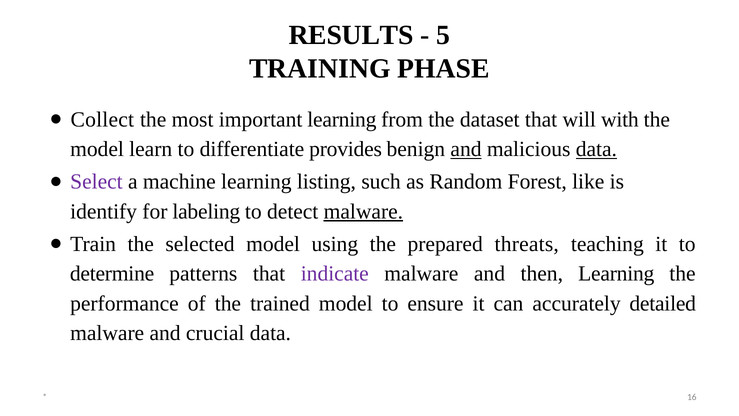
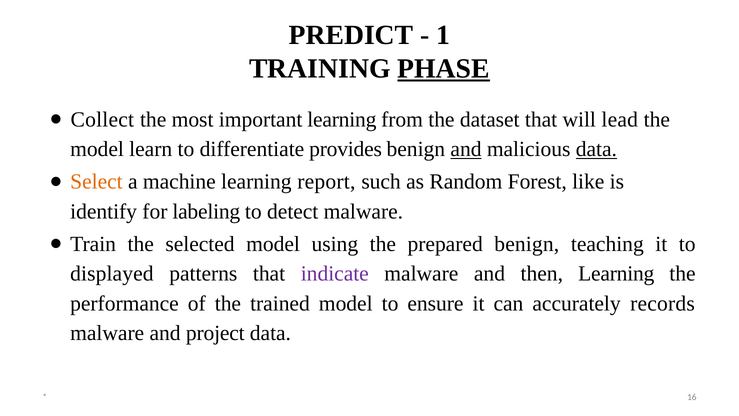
RESULTS: RESULTS -> PREDICT (351, 35)
5: 5 -> 1 (443, 35)
PHASE underline: none -> present (444, 69)
with: with -> lead (620, 119)
Select colour: purple -> orange (96, 182)
listing: listing -> report (326, 182)
malware underline: present -> none (363, 211)
prepared threats: threats -> benign (527, 244)
determine: determine -> displayed (112, 274)
detailed: detailed -> records (662, 303)
crucial: crucial -> project (215, 333)
